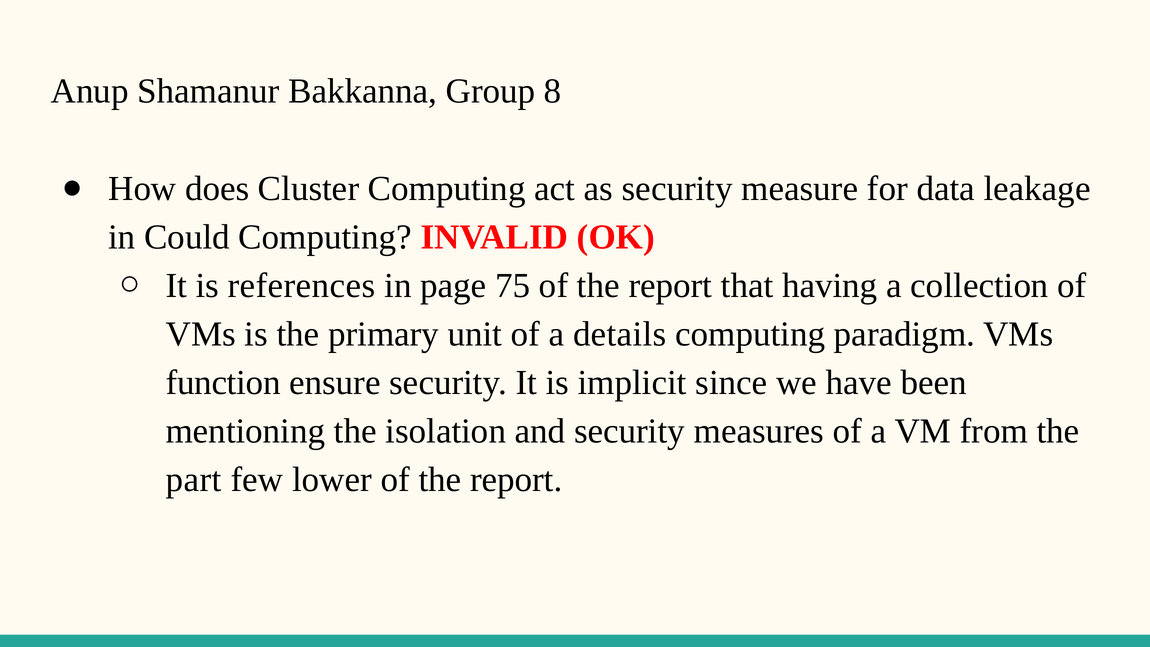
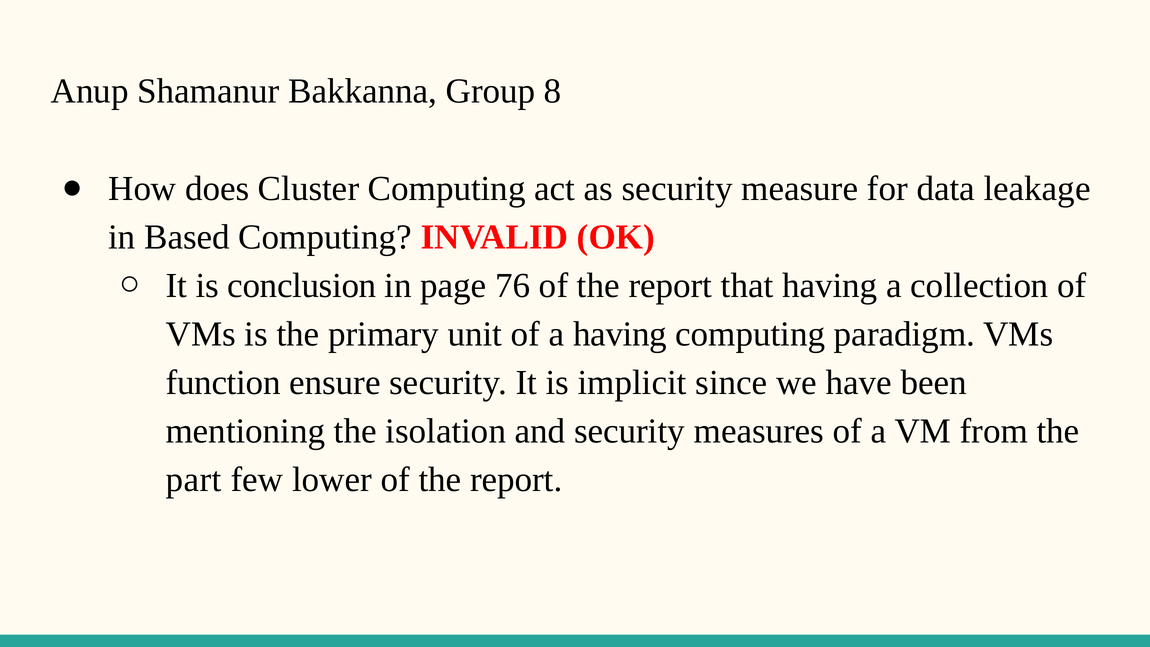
Could: Could -> Based (187, 237)
references: references -> conclusion (302, 286)
75: 75 -> 76 (513, 286)
a details: details -> having (620, 334)
